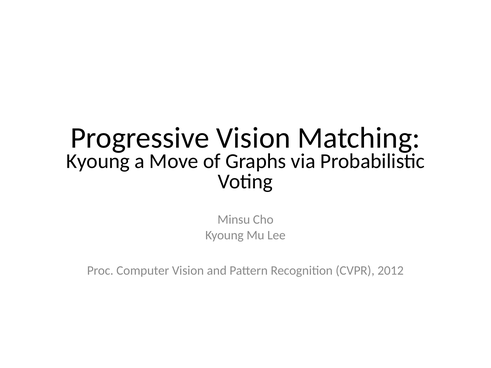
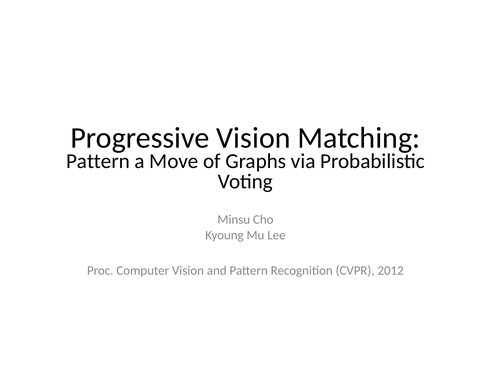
Kyoung: Kyoung -> Pattern (98, 161)
